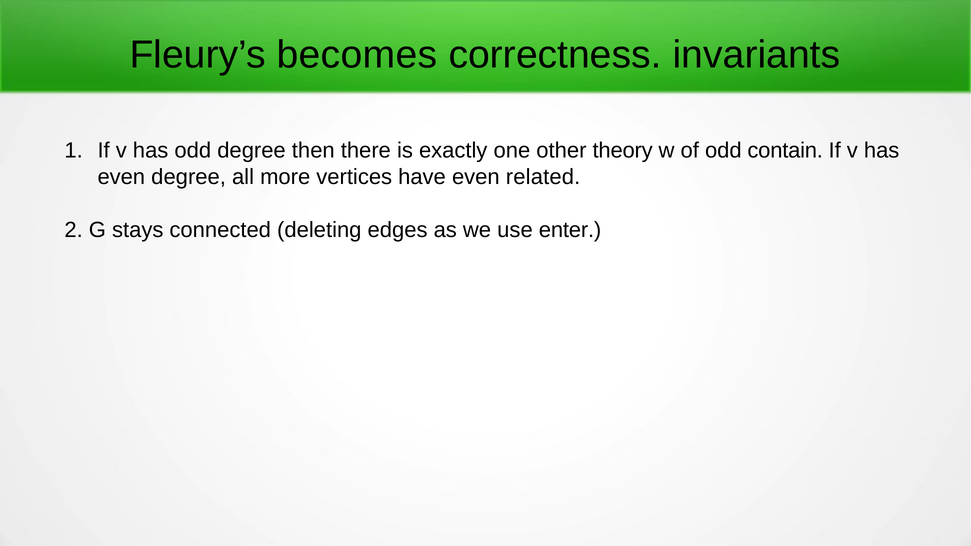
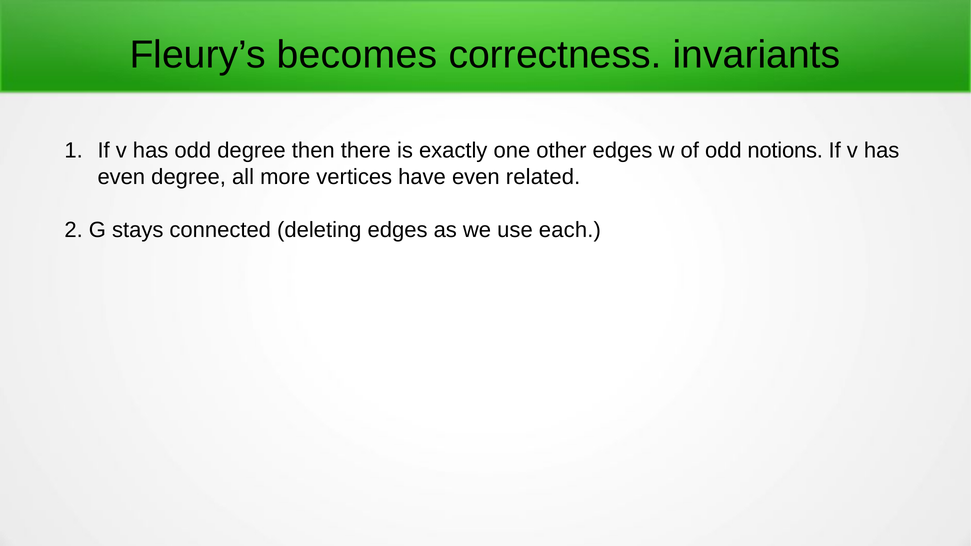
other theory: theory -> edges (623, 151)
contain: contain -> notions (785, 151)
enter: enter -> each (570, 230)
